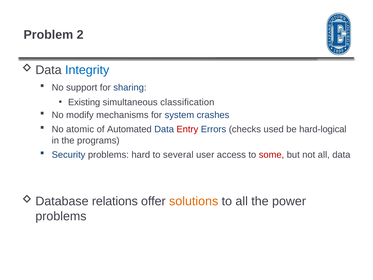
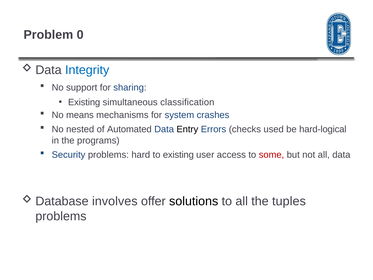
2: 2 -> 0 (80, 35)
modify: modify -> means (80, 115)
atomic: atomic -> nested (80, 129)
Entry colour: red -> black (187, 129)
to several: several -> existing (178, 155)
relations: relations -> involves (115, 201)
solutions colour: orange -> black (194, 201)
power: power -> tuples (289, 201)
